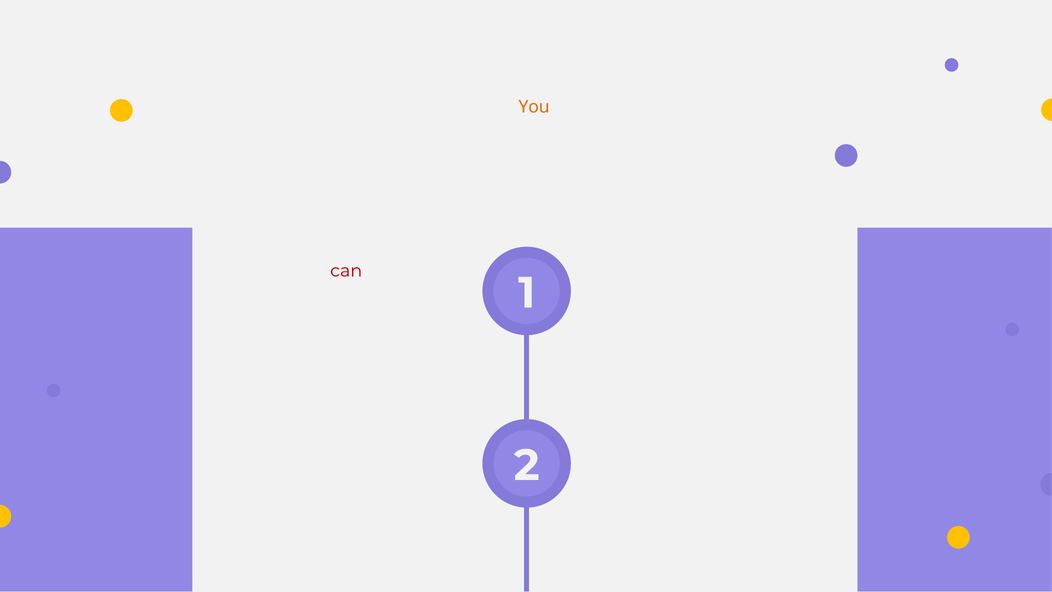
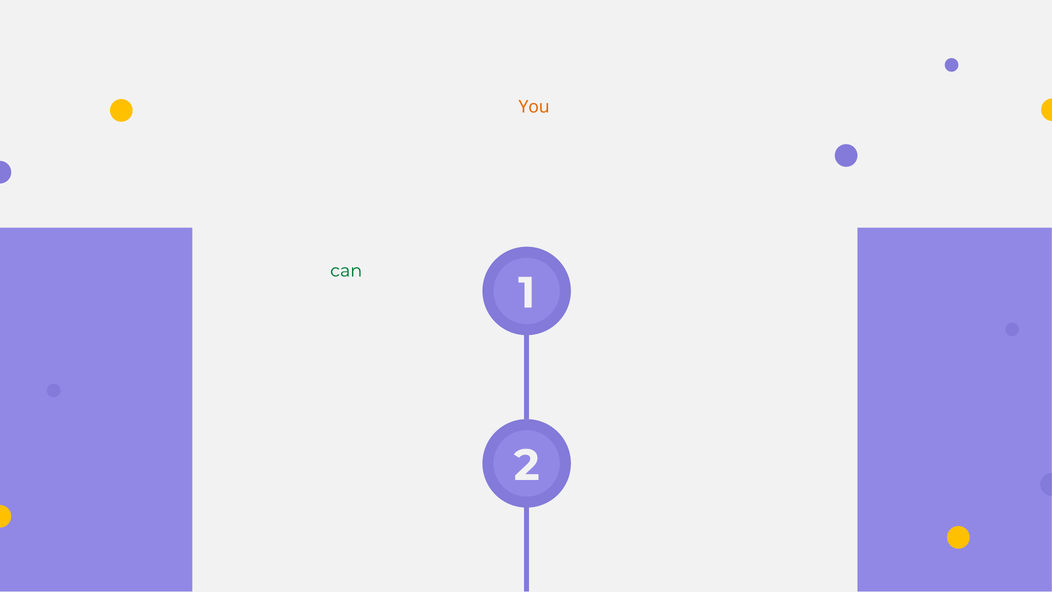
can colour: red -> green (346, 271)
